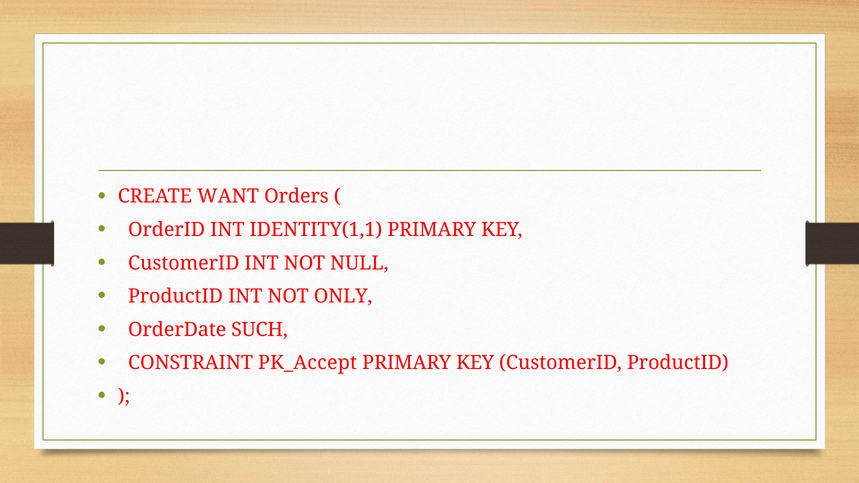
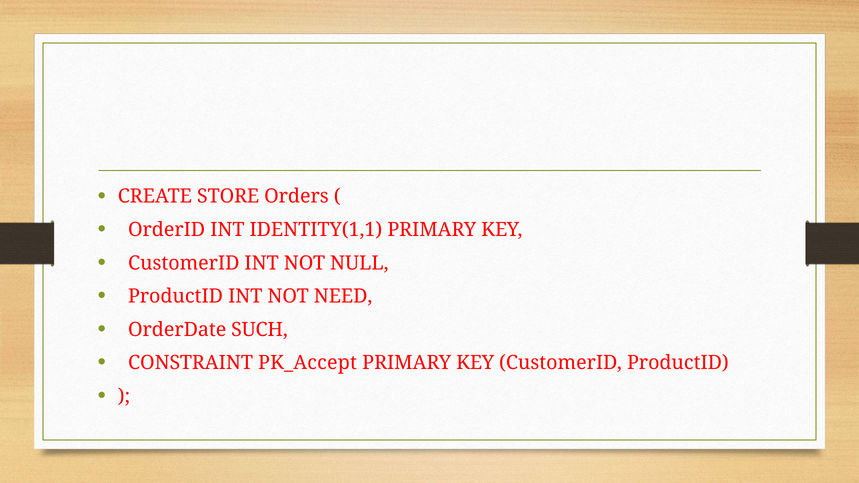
WANT: WANT -> STORE (228, 197)
ONLY: ONLY -> NEED (343, 296)
